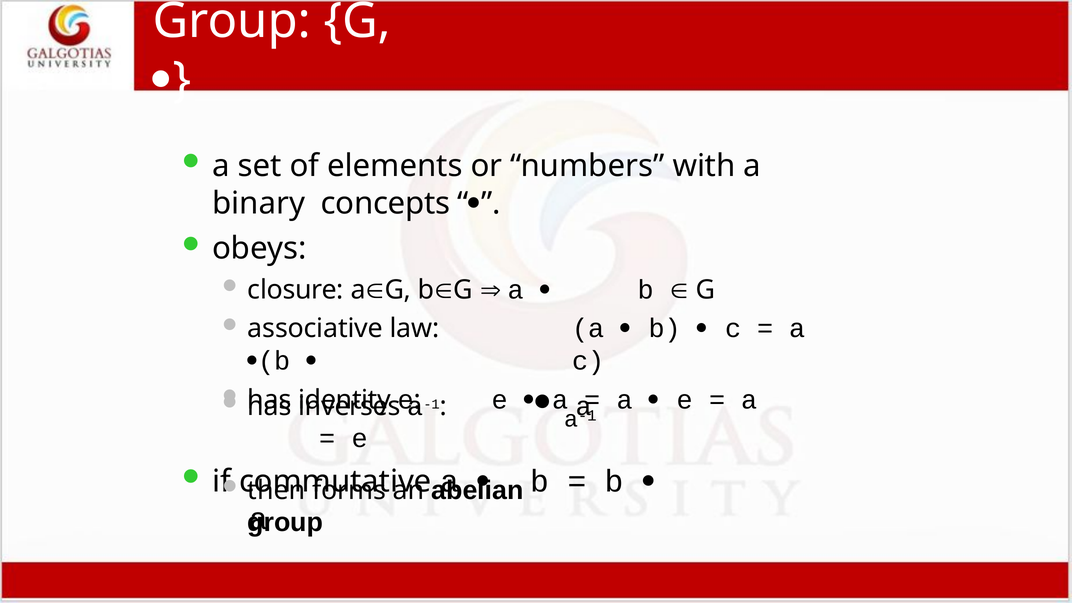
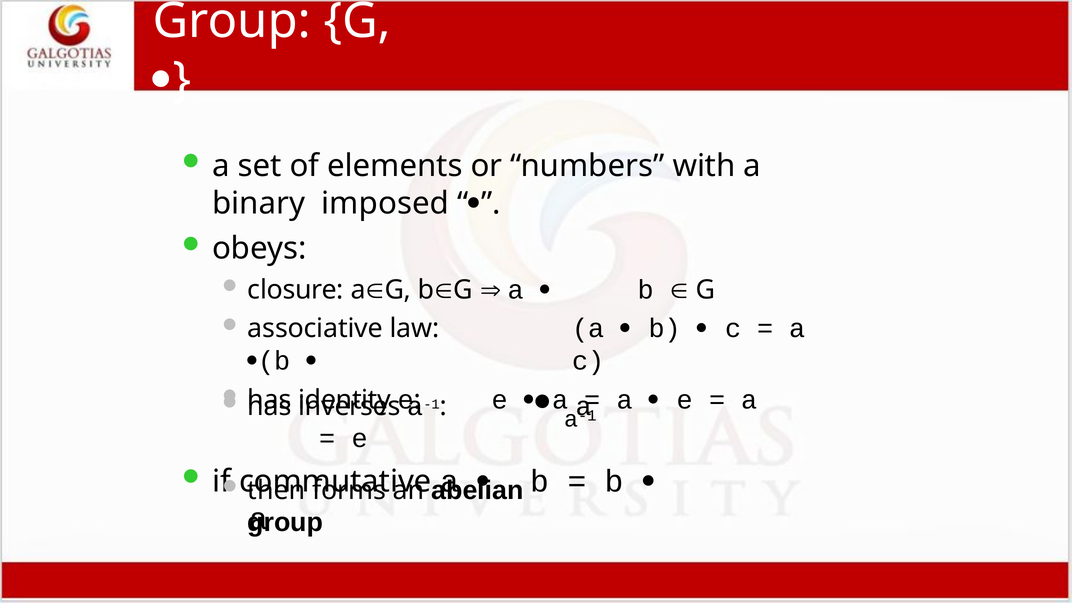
concepts: concepts -> imposed (385, 203)
